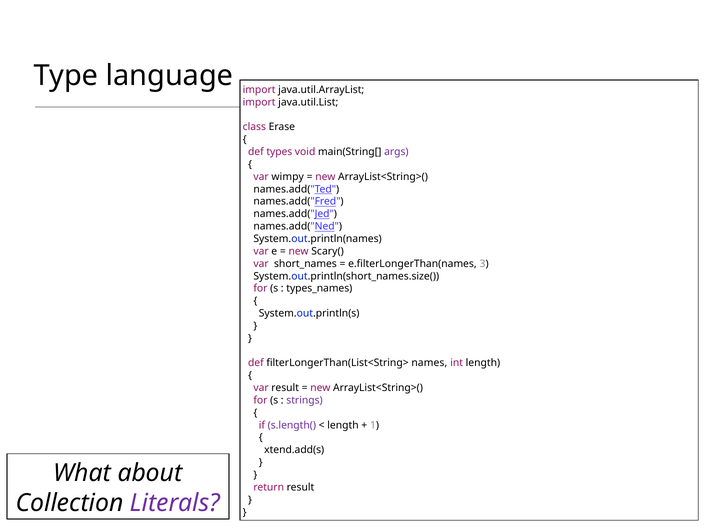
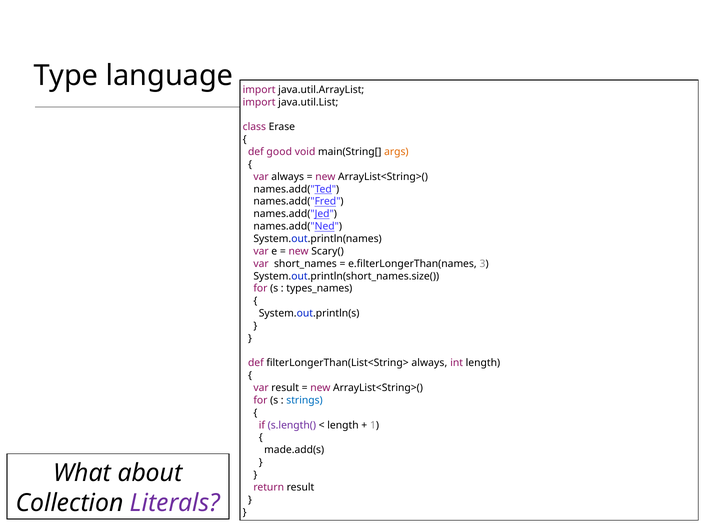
types: types -> good (279, 152)
args colour: purple -> orange (396, 152)
var wimpy: wimpy -> always (288, 177)
filterLongerThan(List<String> names: names -> always (429, 363)
strings colour: purple -> blue (305, 400)
xtend.add(s: xtend.add(s -> made.add(s (294, 450)
